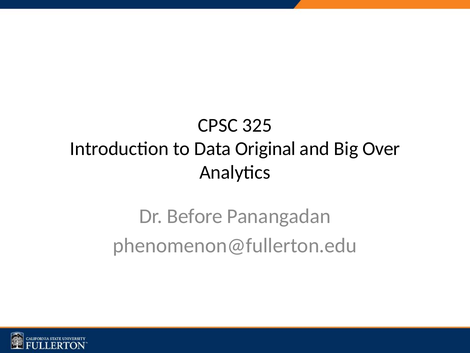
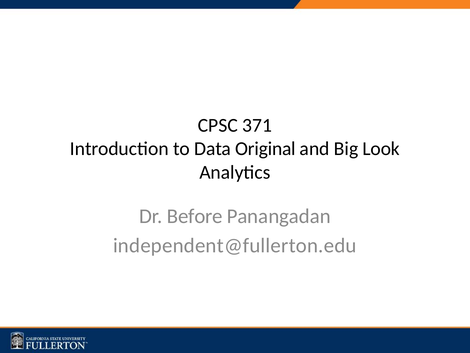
325: 325 -> 371 (257, 125)
Over: Over -> Look (381, 149)
phenomenon@fullerton.edu: phenomenon@fullerton.edu -> independent@fullerton.edu (235, 245)
